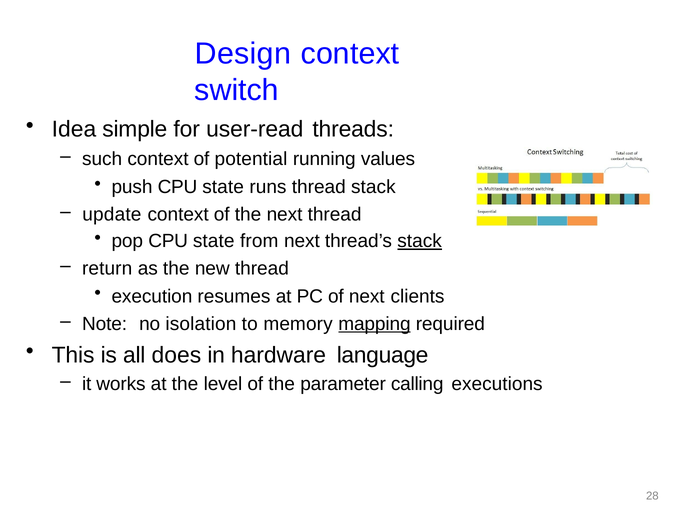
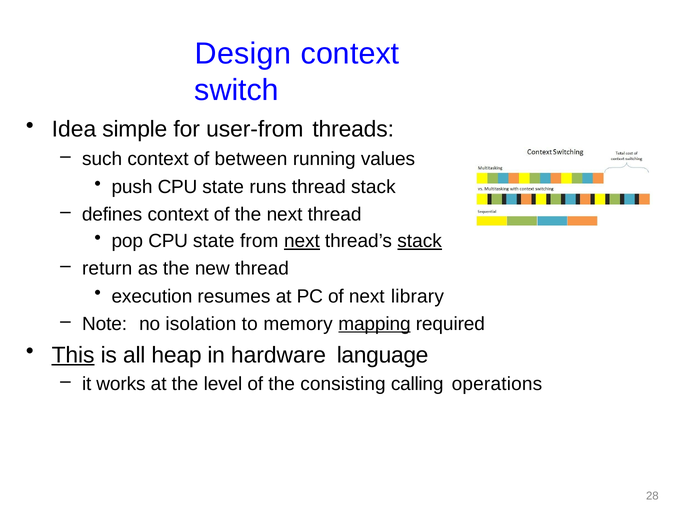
user-read: user-read -> user-from (255, 129)
potential: potential -> between (251, 159)
update: update -> defines (112, 214)
next underline: none -> present (302, 241)
clients: clients -> library (417, 296)
This underline: none -> present (73, 355)
does: does -> heap (177, 355)
parameter: parameter -> consisting (343, 384)
executions: executions -> operations (497, 384)
